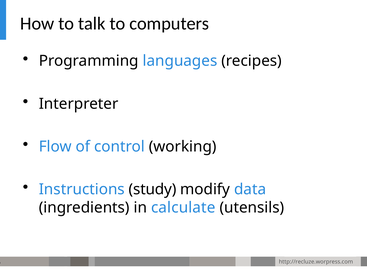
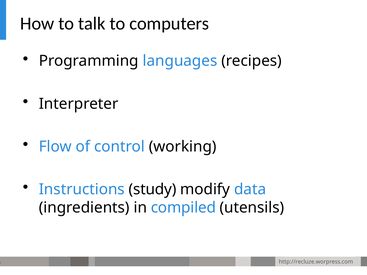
calculate: calculate -> compiled (183, 208)
